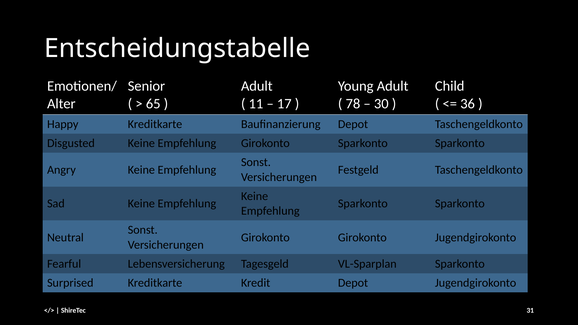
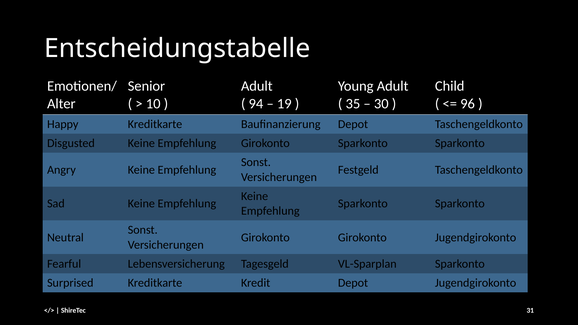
65: 65 -> 10 (153, 104)
11: 11 -> 94 (256, 104)
17: 17 -> 19 (284, 104)
78: 78 -> 35 (353, 104)
36: 36 -> 96 (468, 104)
